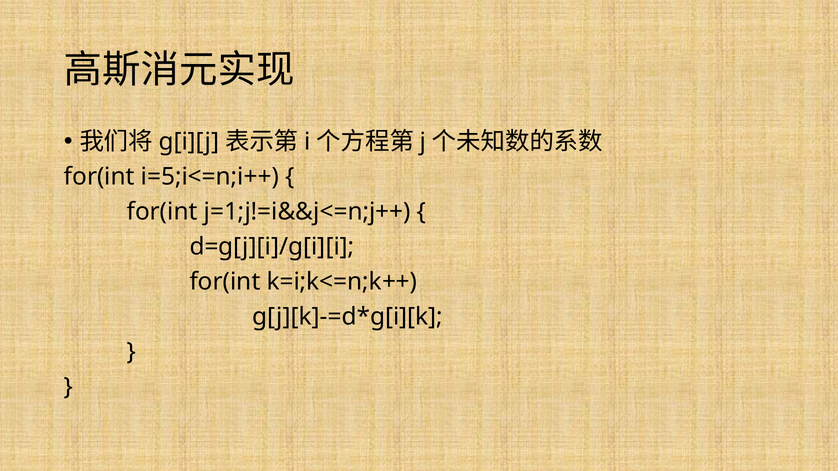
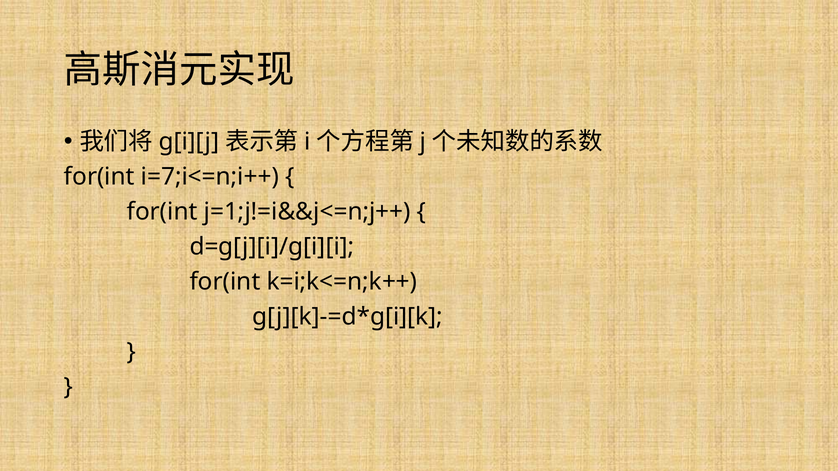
i=5;i<=n;i++: i=5;i<=n;i++ -> i=7;i<=n;i++ (210, 177)
